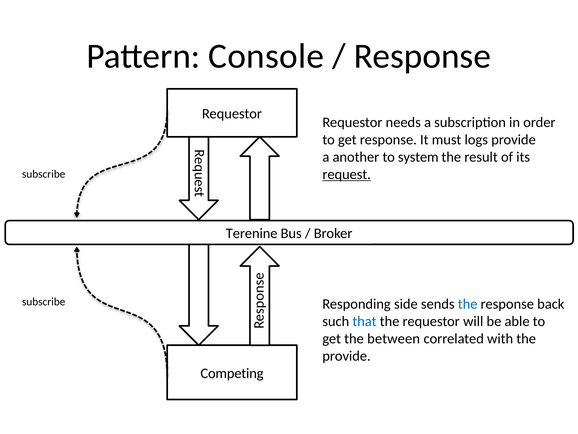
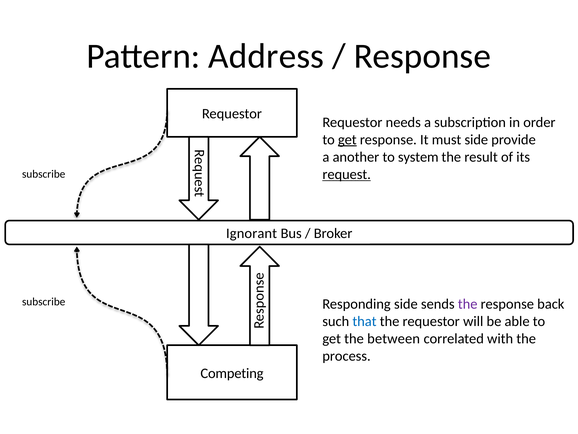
Console: Console -> Address (266, 56)
get underline: none -> present (347, 140)
must logs: logs -> side (476, 140)
Terenine: Terenine -> Ignorant (252, 233)
the colour: blue -> purple (468, 304)
provide: provide -> process (346, 356)
